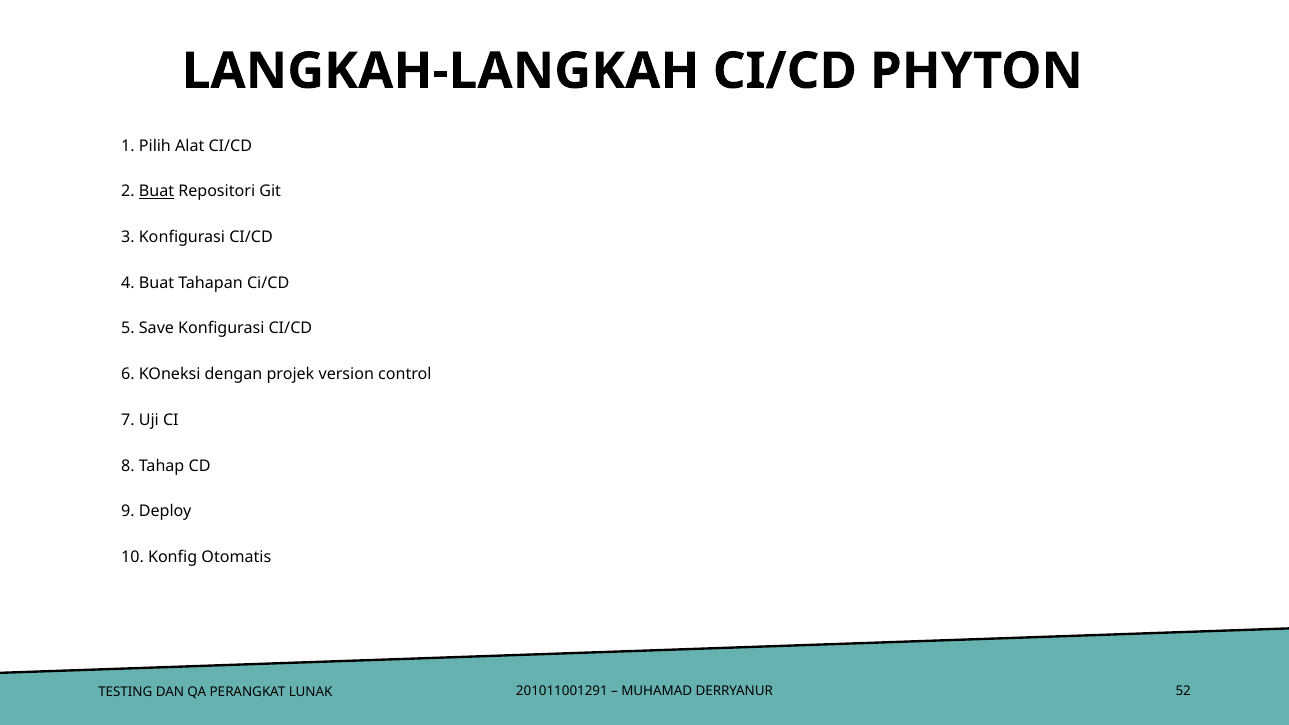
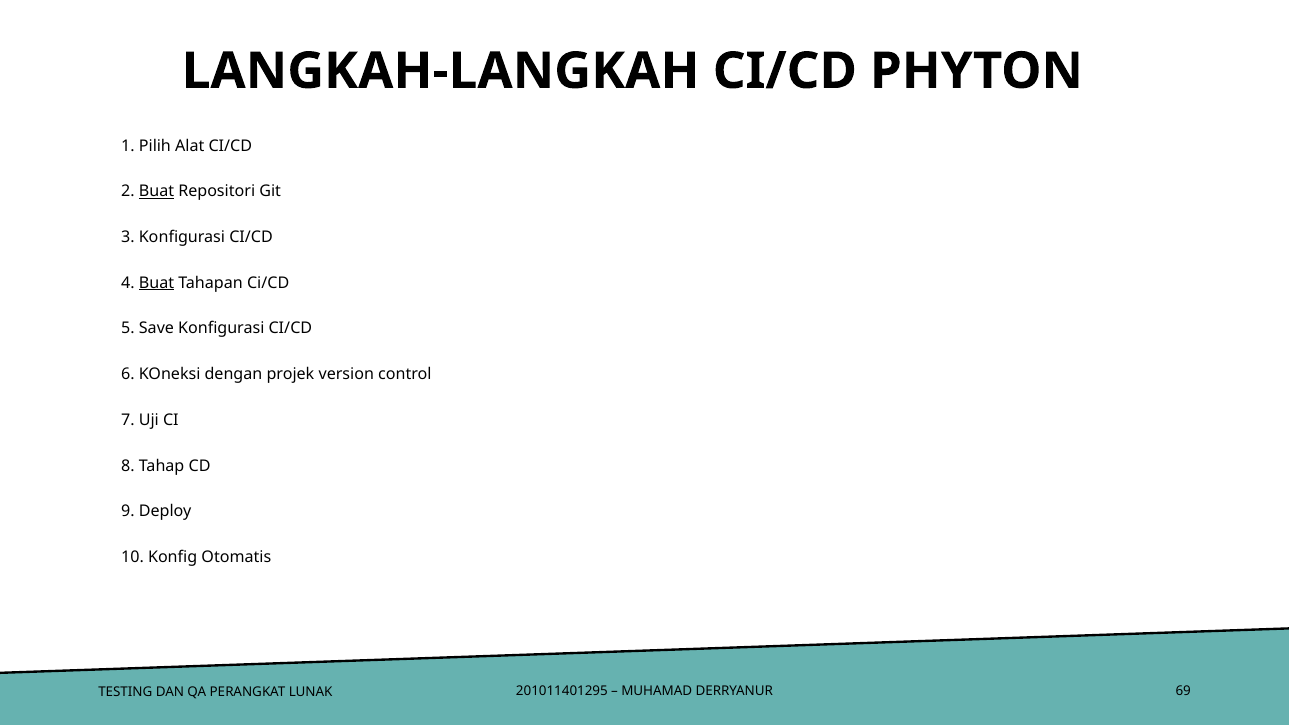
Buat underline: none -> present (157, 283)
201011001291: 201011001291 -> 201011401295 (562, 691)
52: 52 -> 69 (1183, 691)
